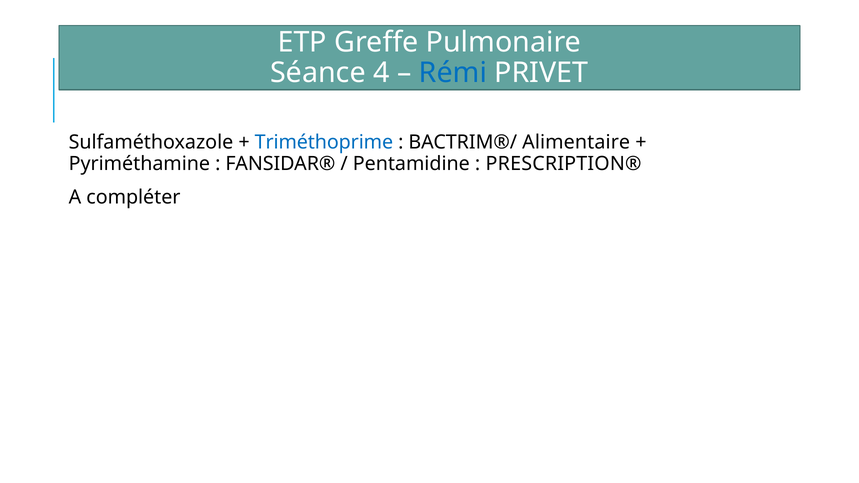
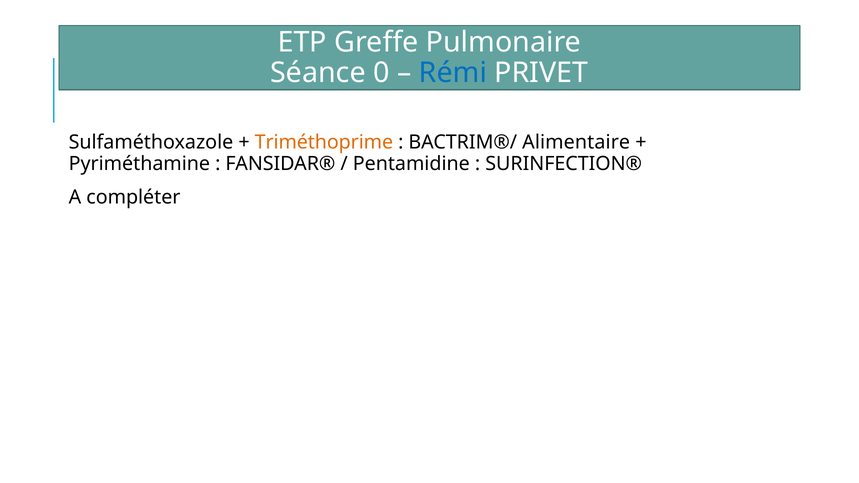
4: 4 -> 0 (381, 73)
Triméthoprime colour: blue -> orange (324, 142)
PRESCRIPTION®: PRESCRIPTION® -> SURINFECTION® (564, 164)
